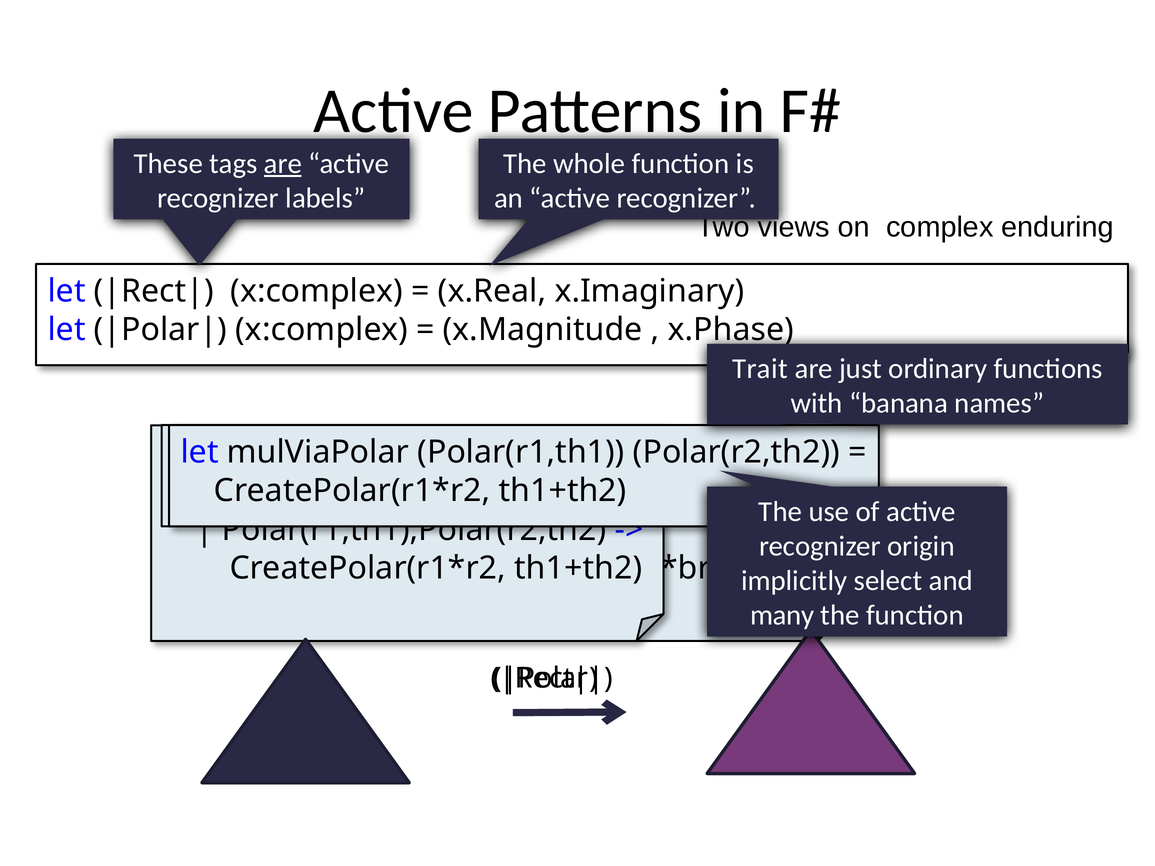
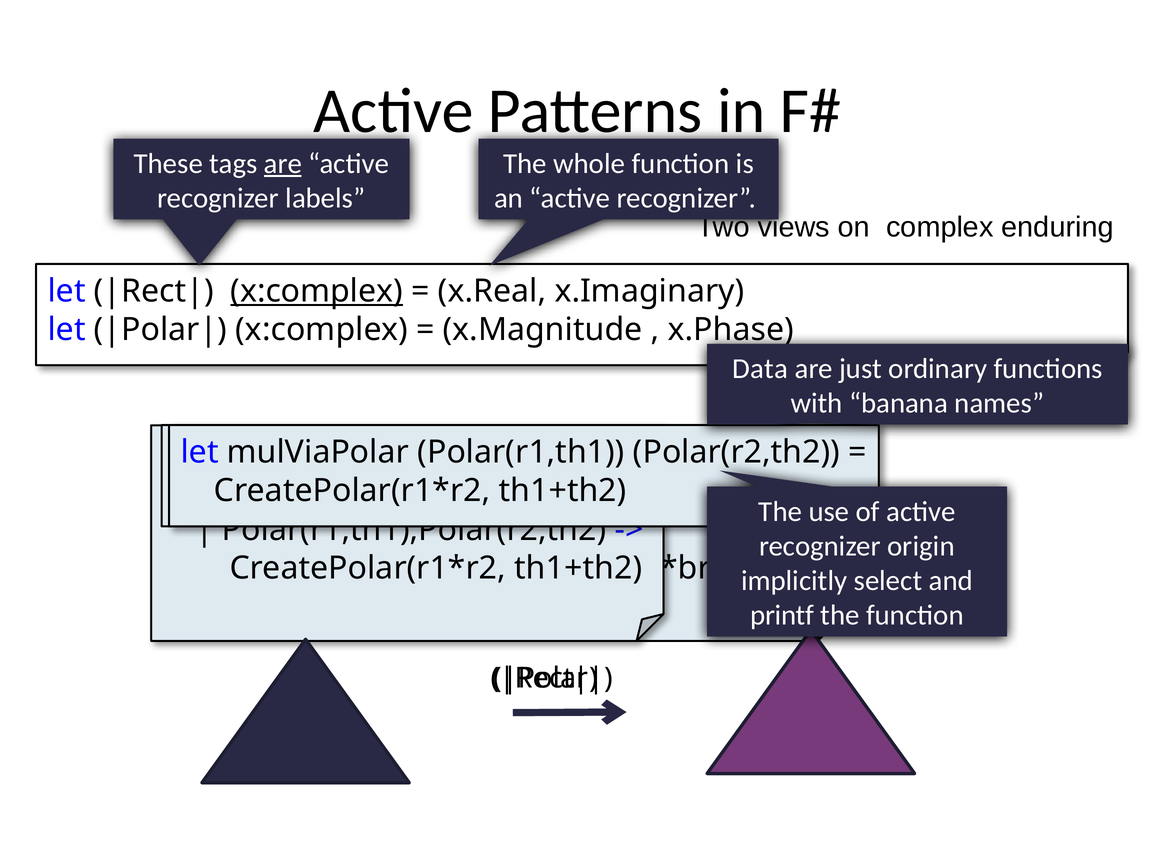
x:complex underline: none -> present (317, 291)
Trait: Trait -> Data (760, 369)
many: many -> printf (782, 616)
